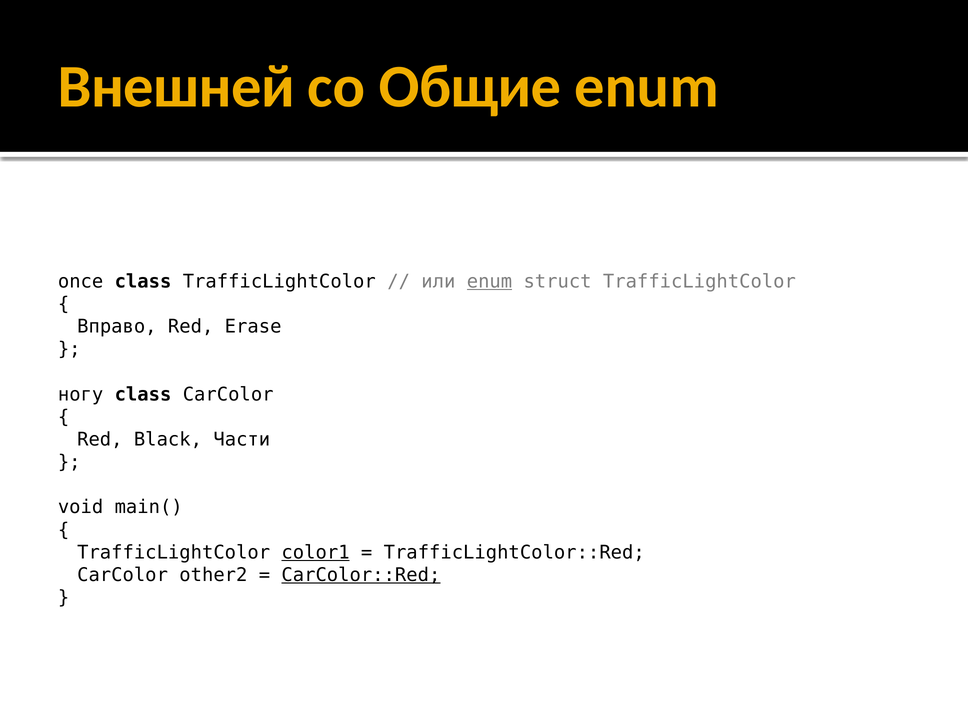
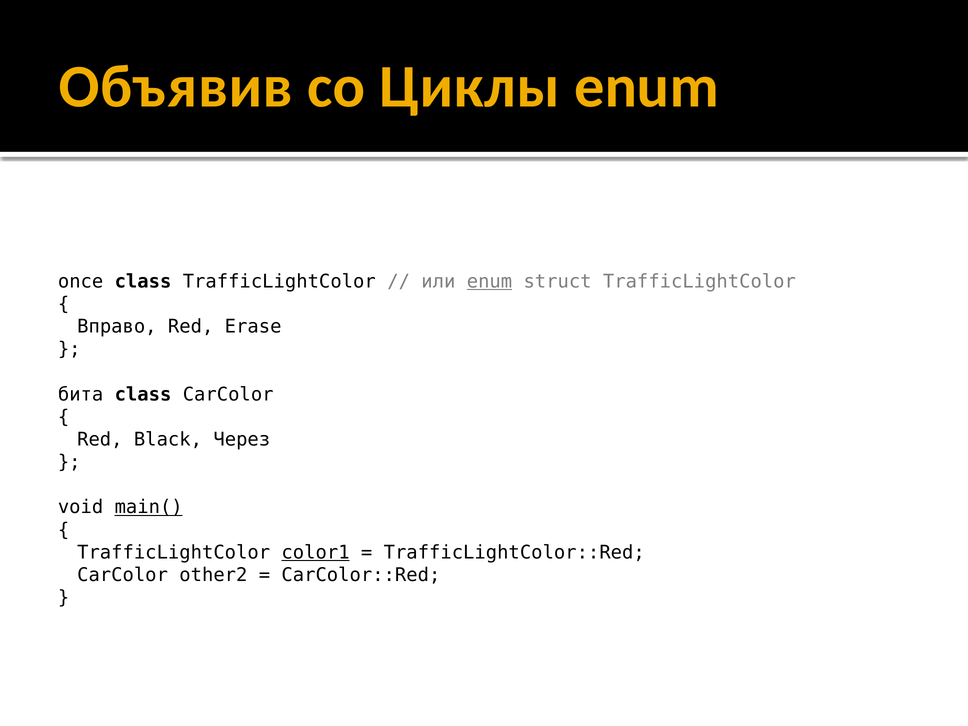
Внешней: Внешней -> Объявив (176, 87)
Общие: Общие -> Циклы (469, 87)
ногу: ногу -> бита (81, 394)
Части: Части -> Через (242, 439)
main( underline: none -> present (149, 507)
CarColor::Red underline: present -> none (361, 575)
